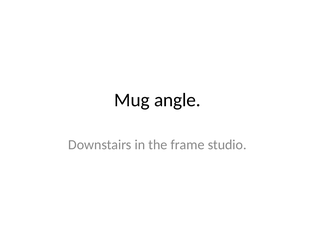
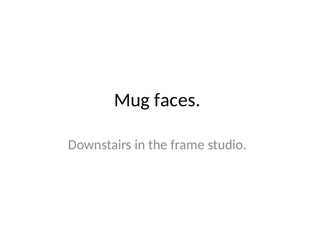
angle: angle -> faces (177, 100)
